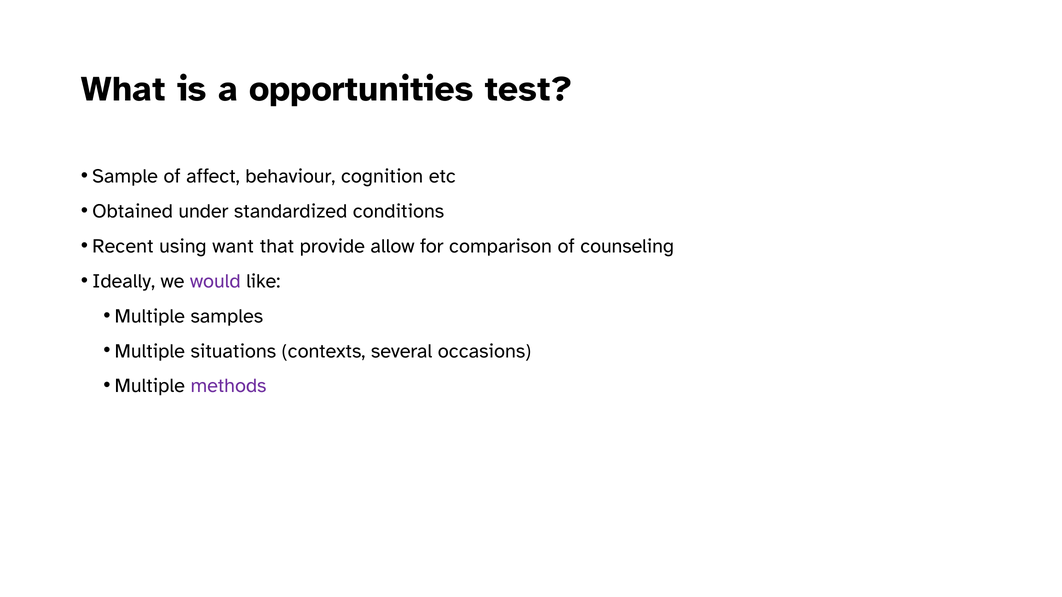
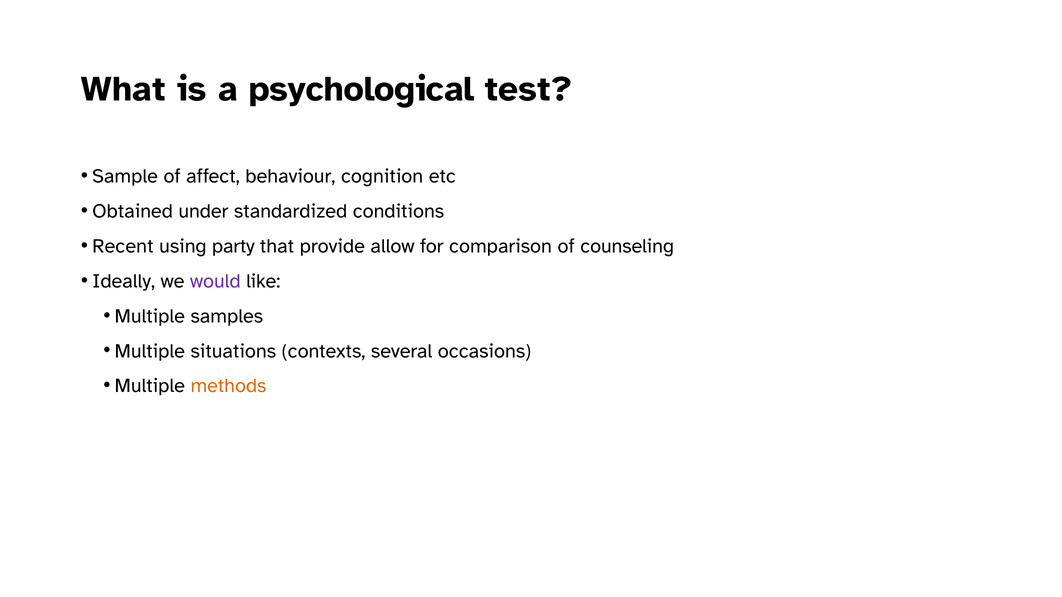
opportunities: opportunities -> psychological (361, 89)
want: want -> party (233, 246)
methods colour: purple -> orange (229, 386)
